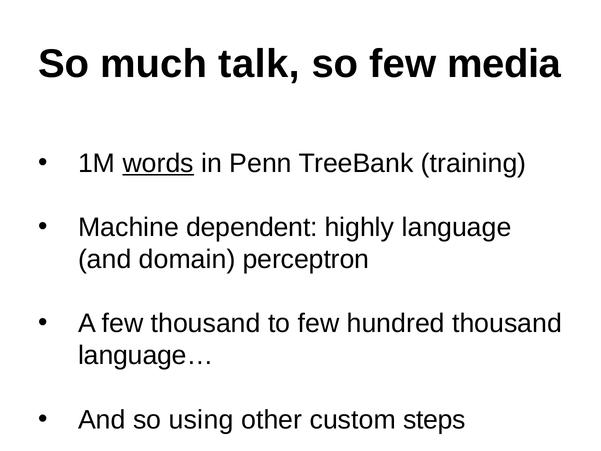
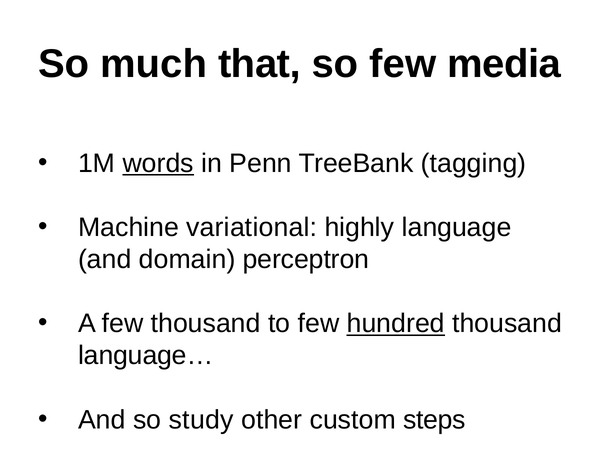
talk: talk -> that (260, 64)
training: training -> tagging (474, 163)
dependent: dependent -> variational (252, 227)
hundred underline: none -> present (396, 323)
using: using -> study (201, 420)
